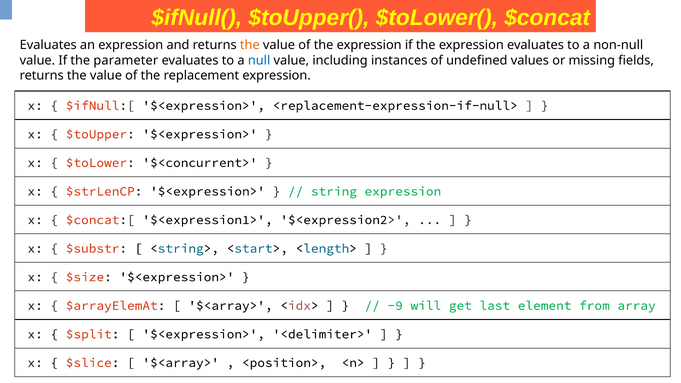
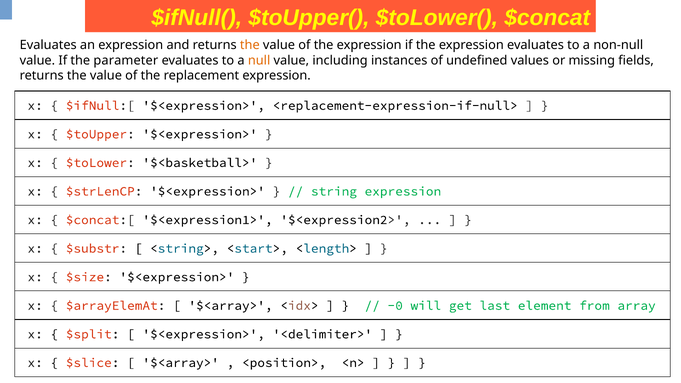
null colour: blue -> orange (259, 60)
$<concurrent>: $<concurrent> -> $<basketball> (200, 163)
-9: -9 -> -0 (395, 306)
